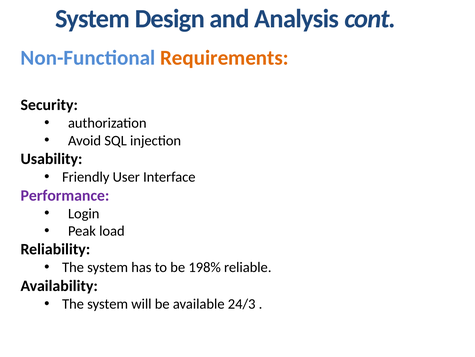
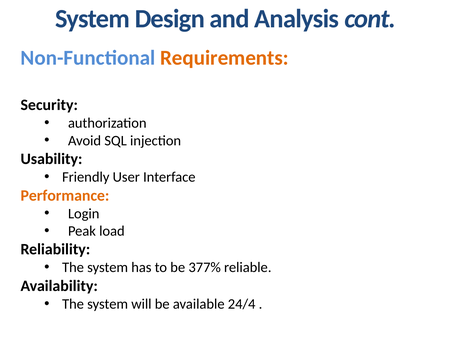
Performance colour: purple -> orange (65, 195)
198%: 198% -> 377% (205, 267)
24/3: 24/3 -> 24/4 (242, 303)
